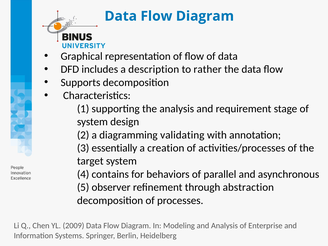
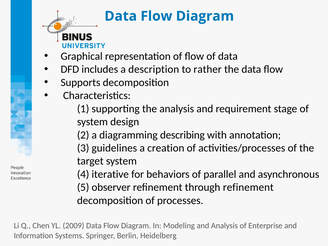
validating: validating -> describing (182, 135)
essentially: essentially -> guidelines (114, 148)
contains: contains -> iterative (110, 174)
through abstraction: abstraction -> refinement (248, 187)
